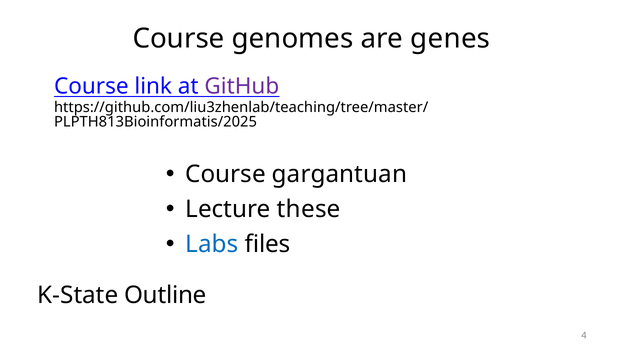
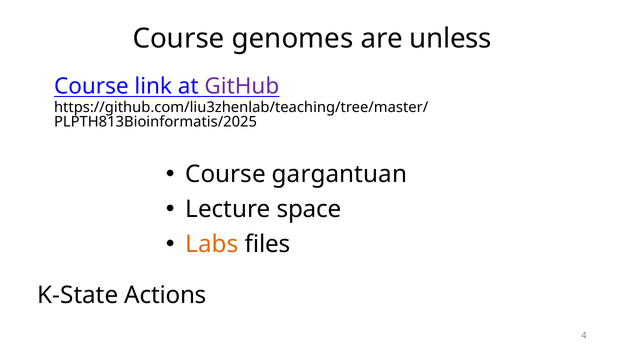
genes: genes -> unless (451, 38)
these: these -> space (309, 209)
Labs colour: blue -> orange (212, 244)
Outline: Outline -> Actions (165, 295)
